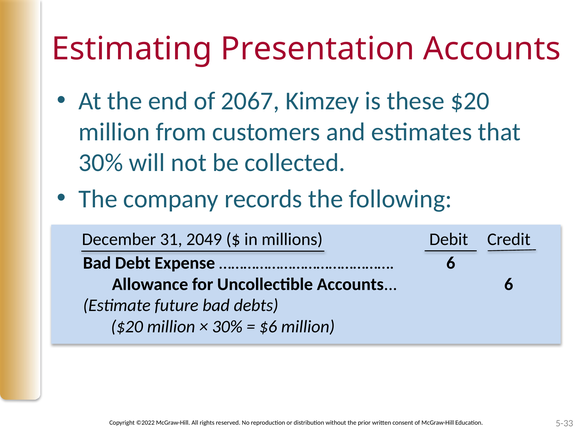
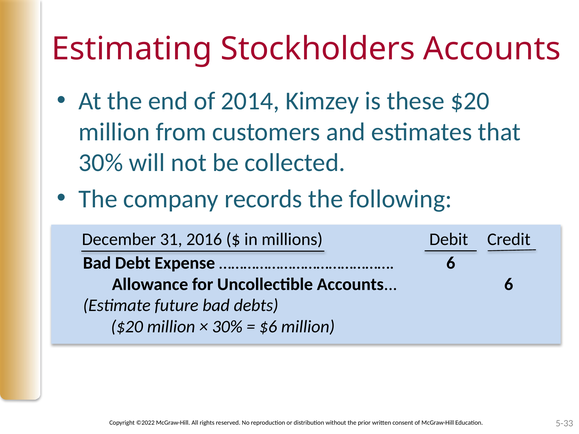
Presentation: Presentation -> Stockholders (318, 49)
2067: 2067 -> 2014 (250, 101)
2049: 2049 -> 2016 (204, 240)
